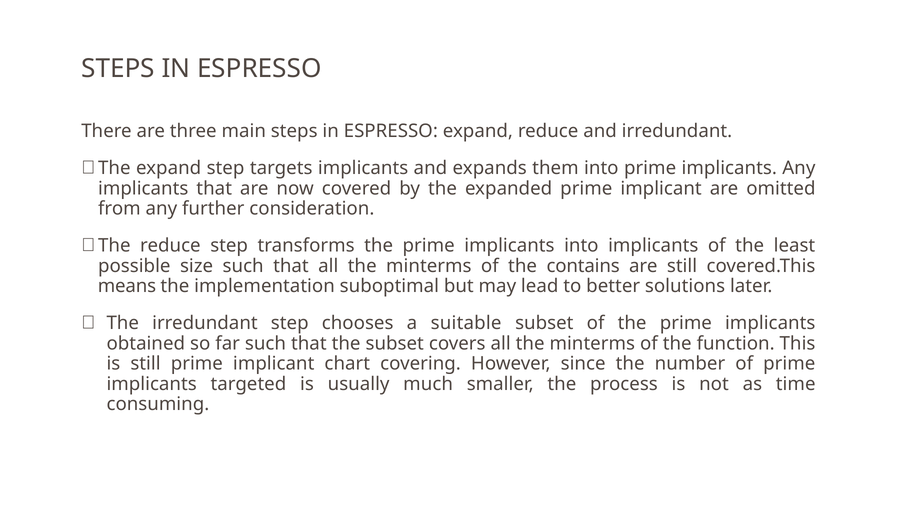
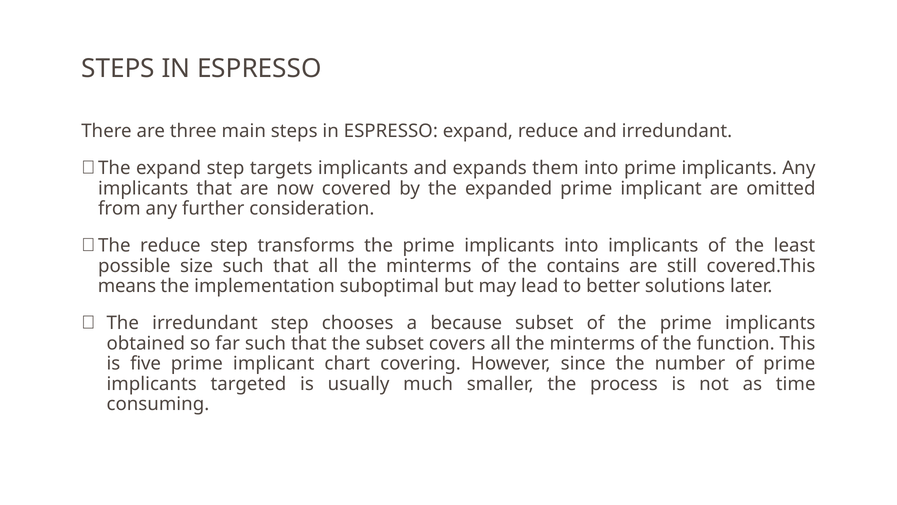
suitable: suitable -> because (466, 323)
is still: still -> five (146, 363)
